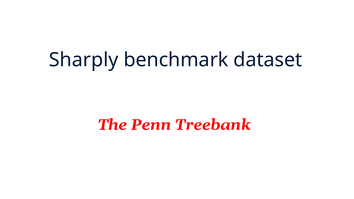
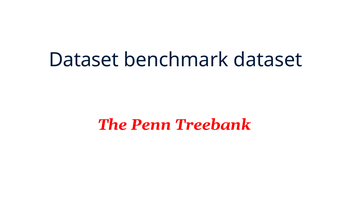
Sharply: Sharply -> Dataset (84, 60)
